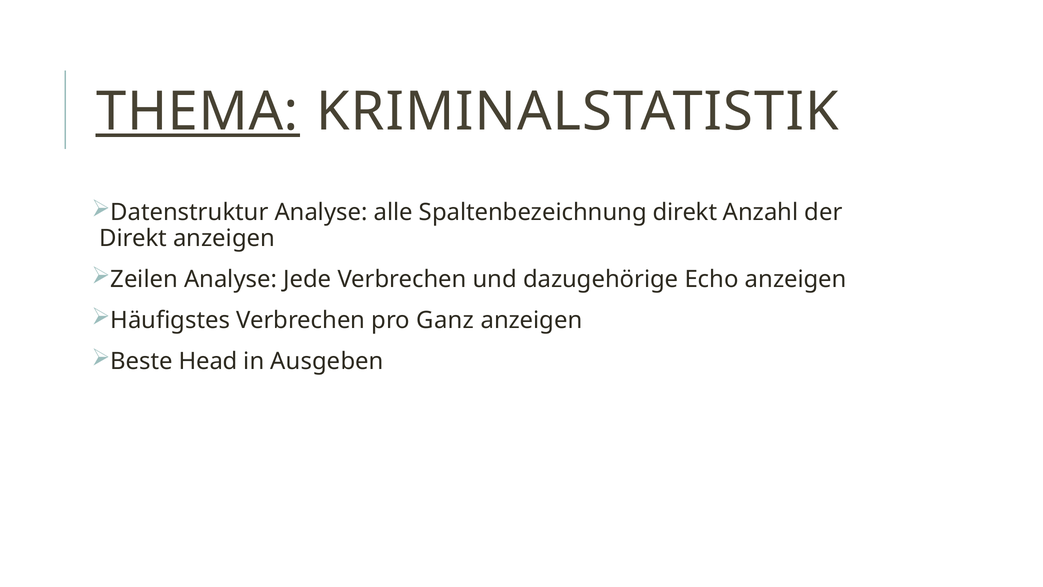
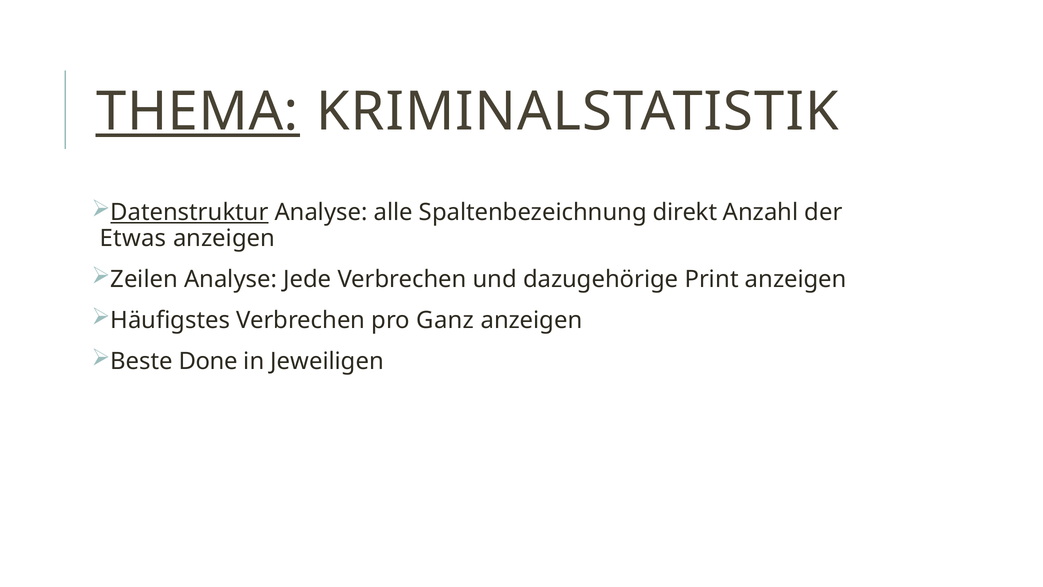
Datenstruktur underline: none -> present (189, 212)
Direkt: Direkt -> Etwas (133, 238)
Echo: Echo -> Print (712, 279)
Head: Head -> Done (208, 361)
Ausgeben: Ausgeben -> Jeweiligen (327, 361)
